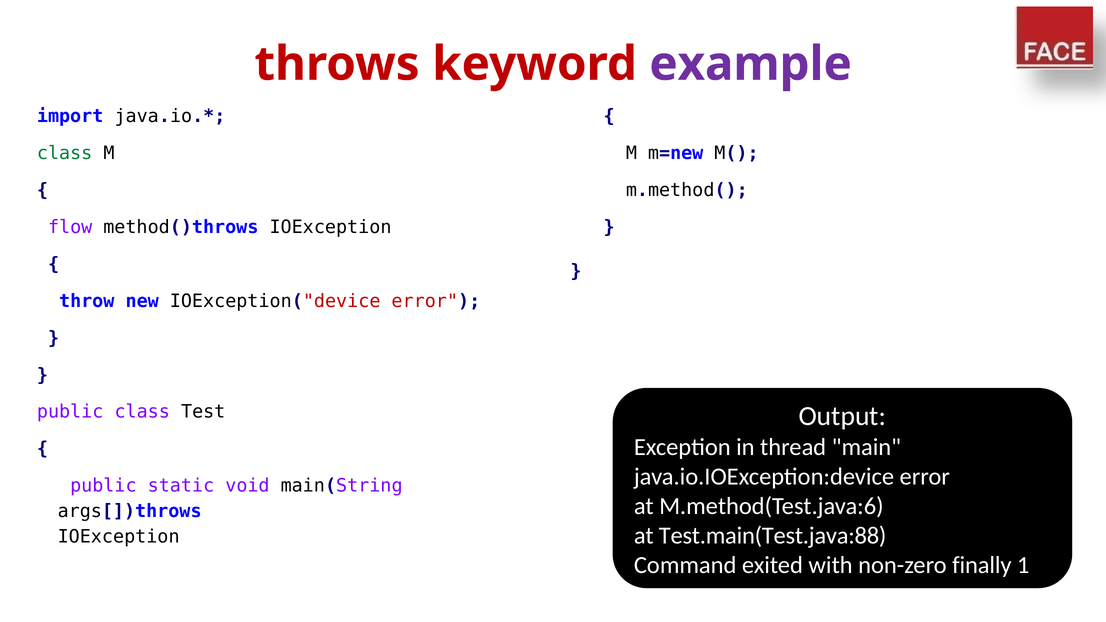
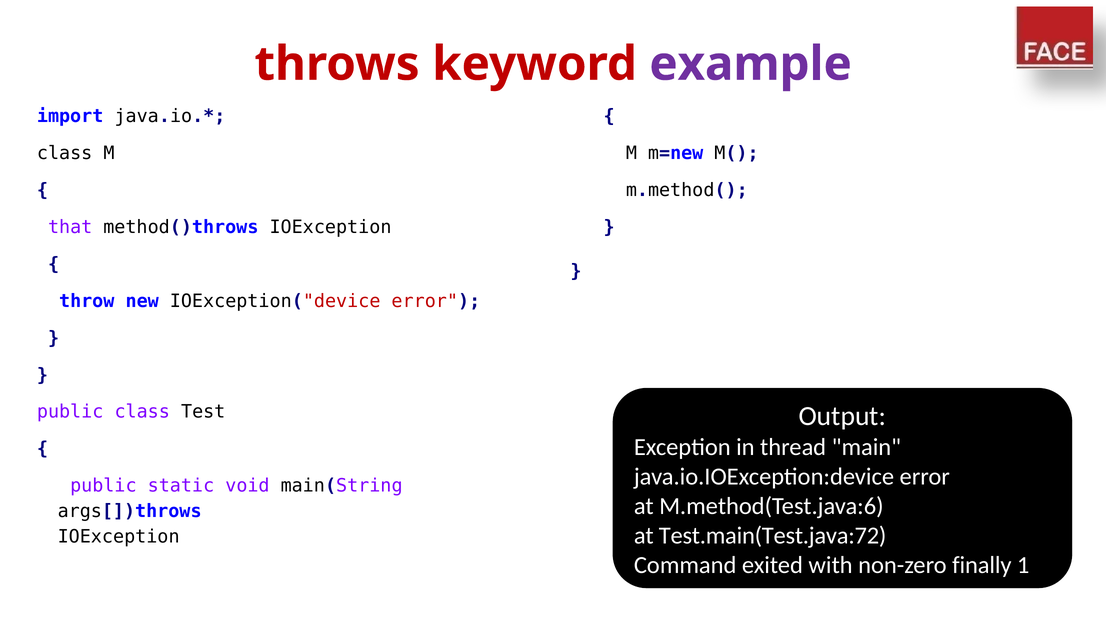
class colour: green -> black (65, 153)
flow: flow -> that (70, 227)
Test.main(Test.java:88: Test.main(Test.java:88 -> Test.main(Test.java:72 (773, 536)
